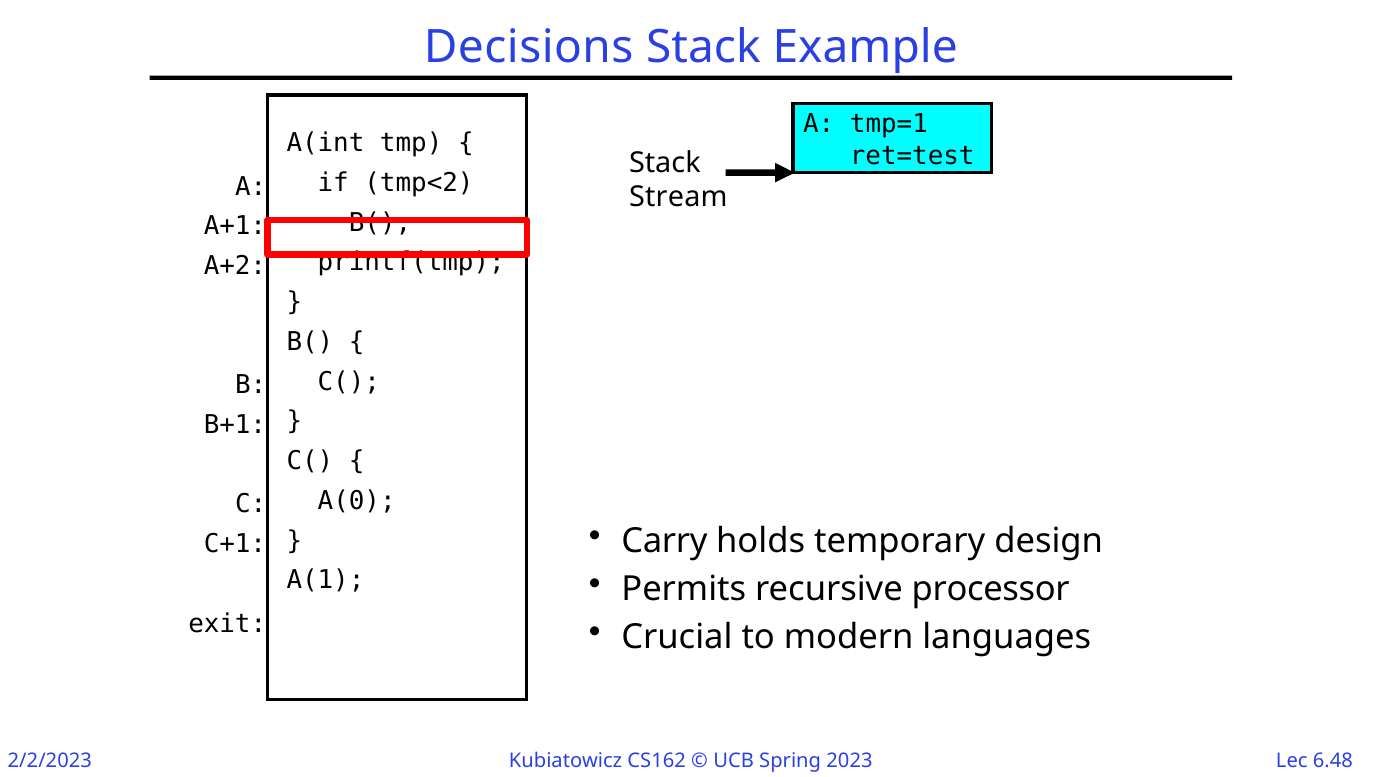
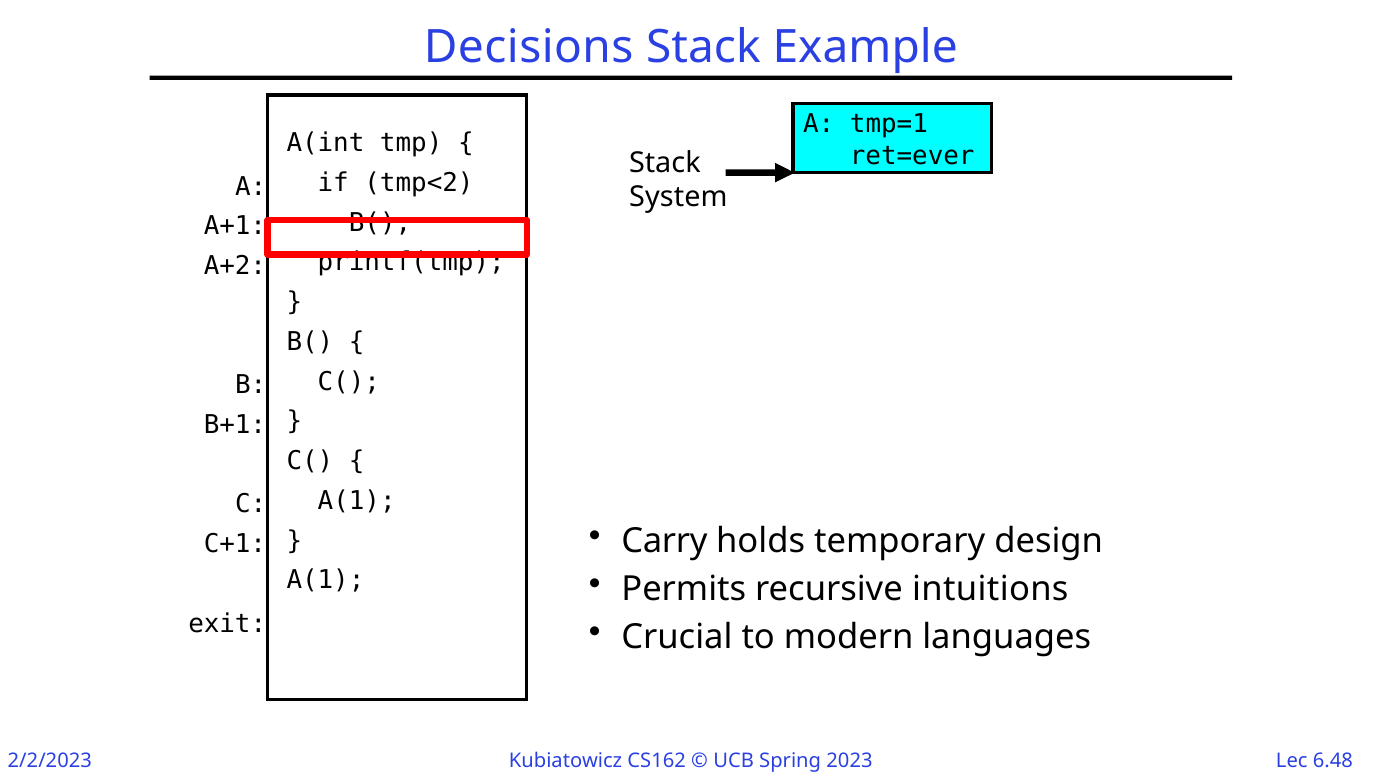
ret=test: ret=test -> ret=ever (912, 156)
Stream: Stream -> System (678, 197)
A(0: A(0 -> A(1 (357, 501)
processor: processor -> intuitions (990, 589)
